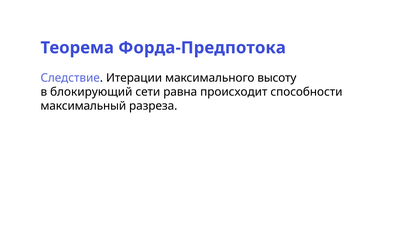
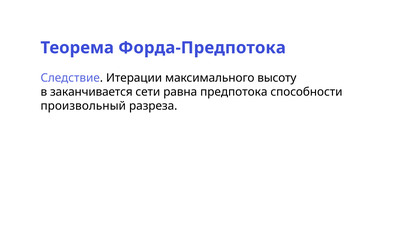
блокирующий: блокирующий -> заканчивается (91, 92)
происходит: происходит -> предпотока (234, 92)
максимальный: максимальный -> произвольный (83, 106)
